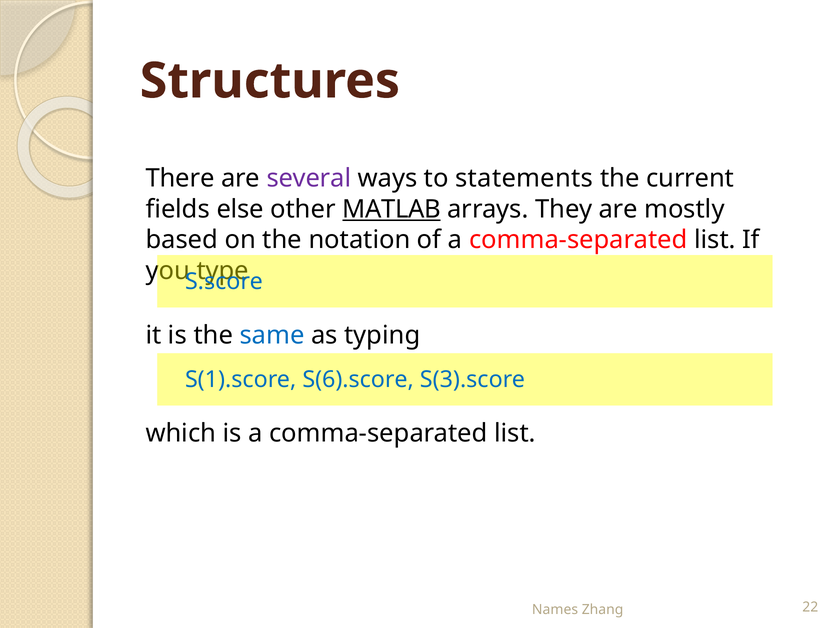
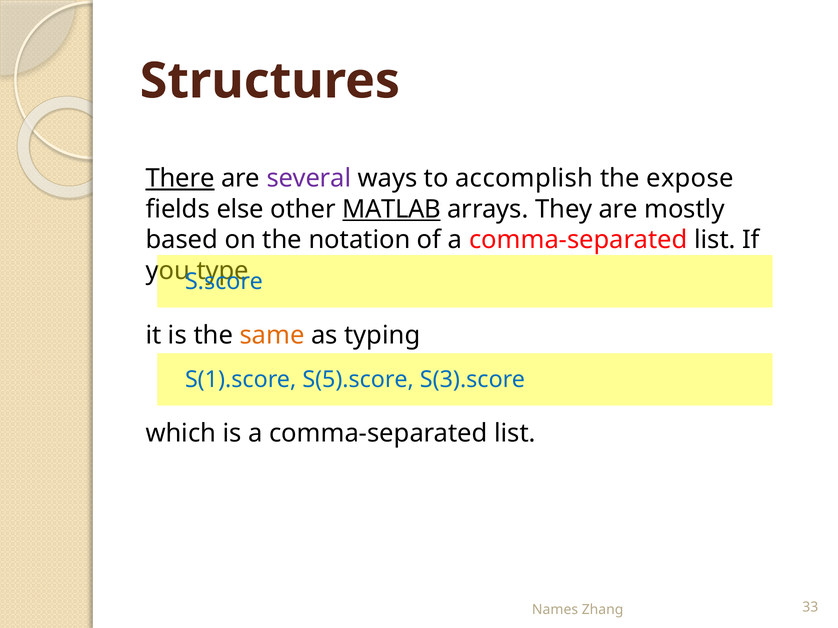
There underline: none -> present (180, 179)
statements: statements -> accomplish (524, 179)
current: current -> expose (690, 179)
same colour: blue -> orange (272, 336)
S(6).score: S(6).score -> S(5).score (358, 380)
22: 22 -> 33 (810, 608)
